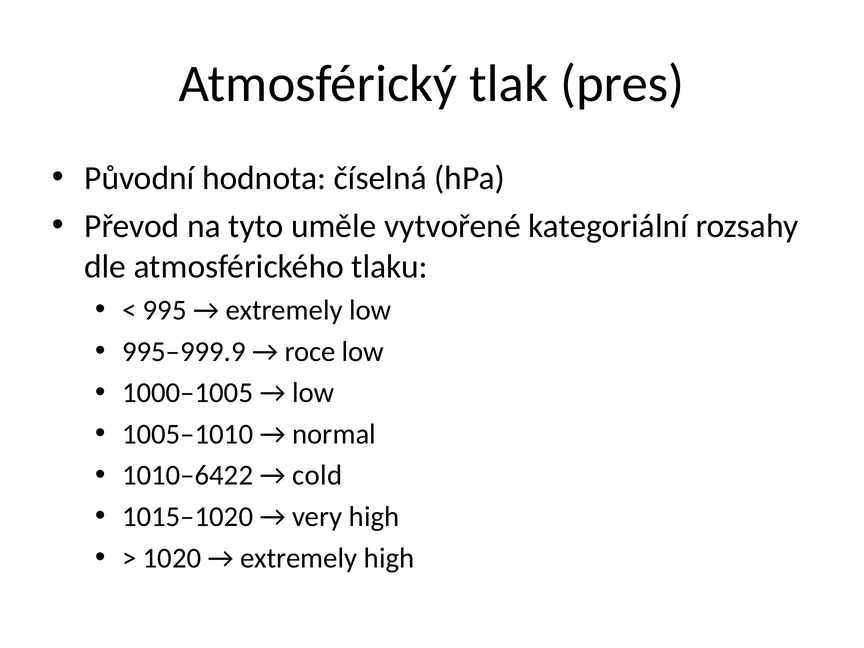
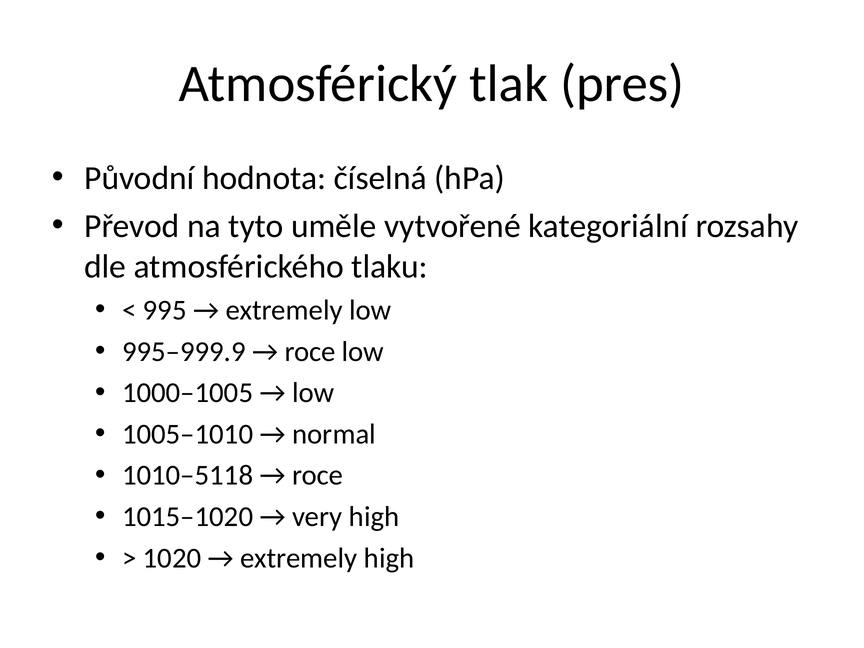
1010–6422: 1010–6422 -> 1010–5118 (188, 475)
cold: cold -> roce (318, 475)
